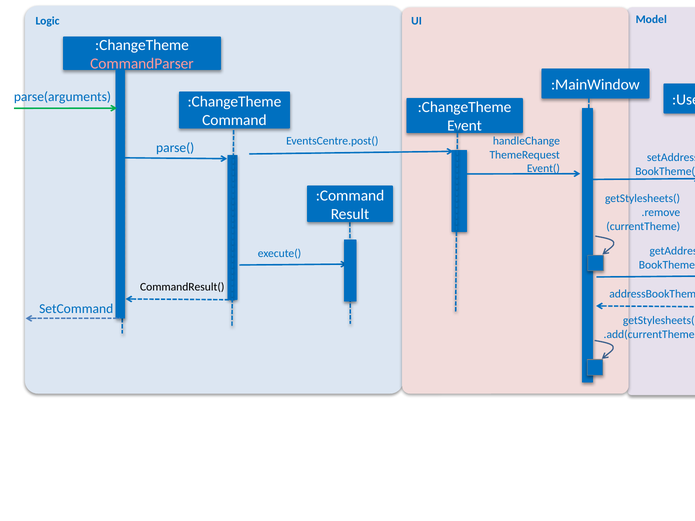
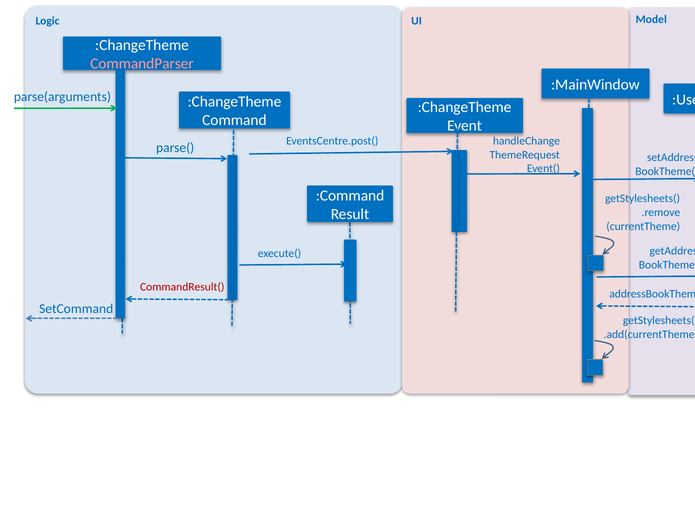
CommandResult( colour: black -> red (182, 287)
